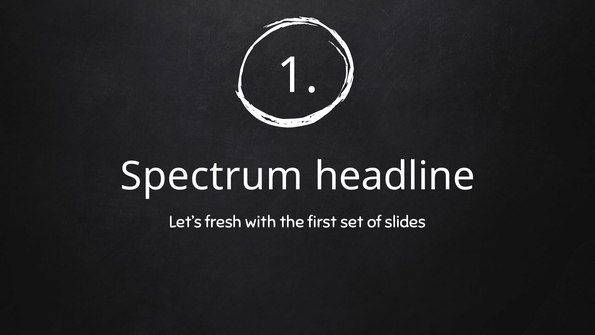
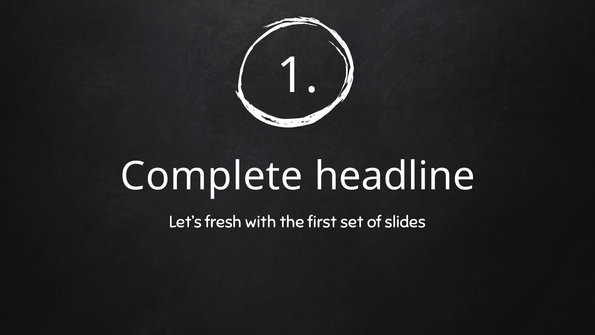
Spectrum: Spectrum -> Complete (212, 176)
